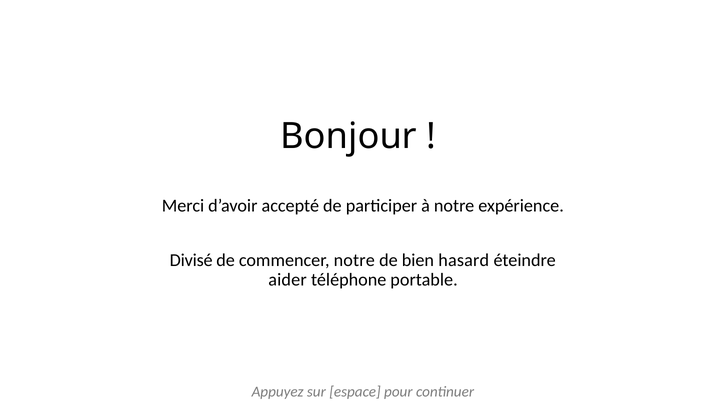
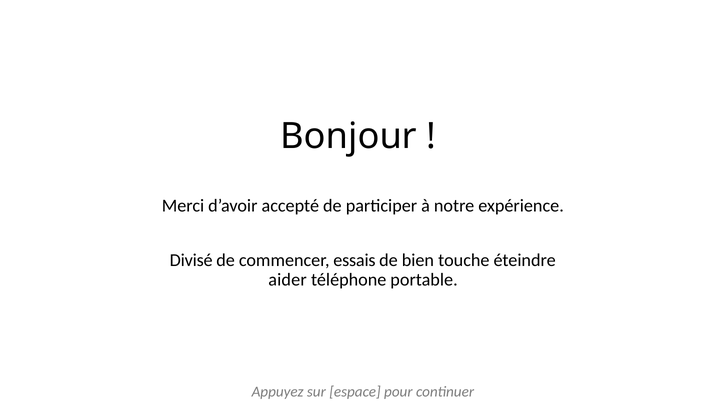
commencer notre: notre -> essais (354, 260)
hasard: hasard -> touche (464, 260)
